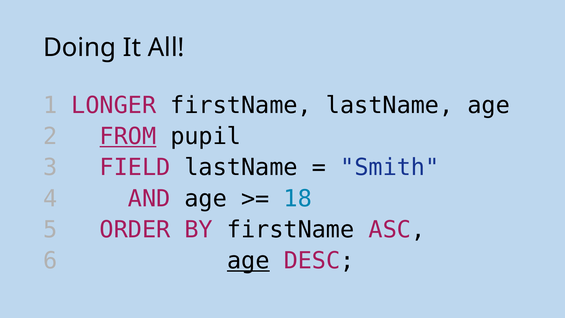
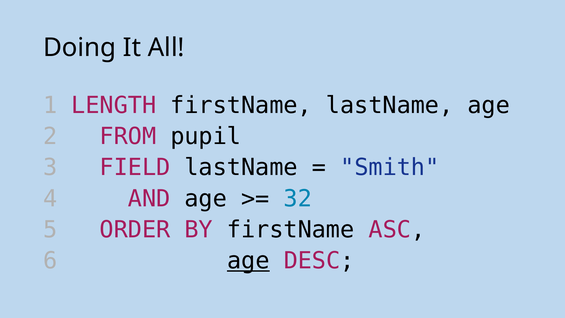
LONGER: LONGER -> LENGTH (114, 105)
FROM underline: present -> none (128, 136)
18: 18 -> 32 (298, 198)
